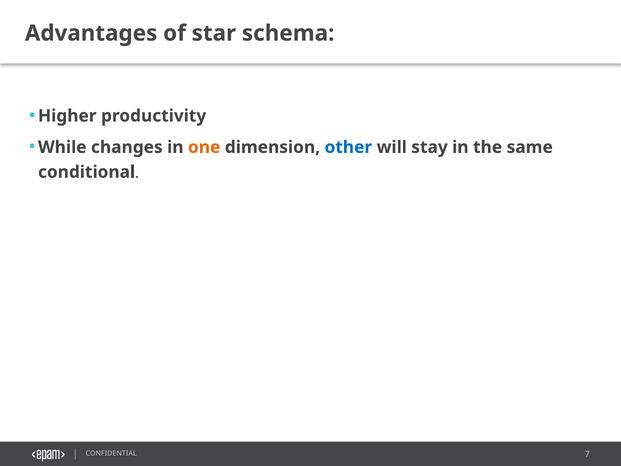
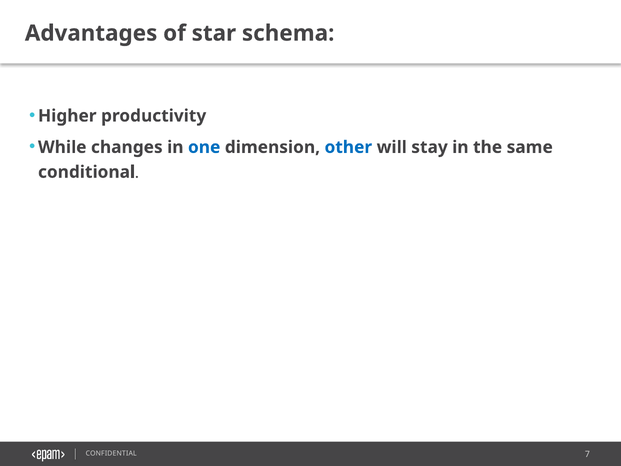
one colour: orange -> blue (204, 147)
